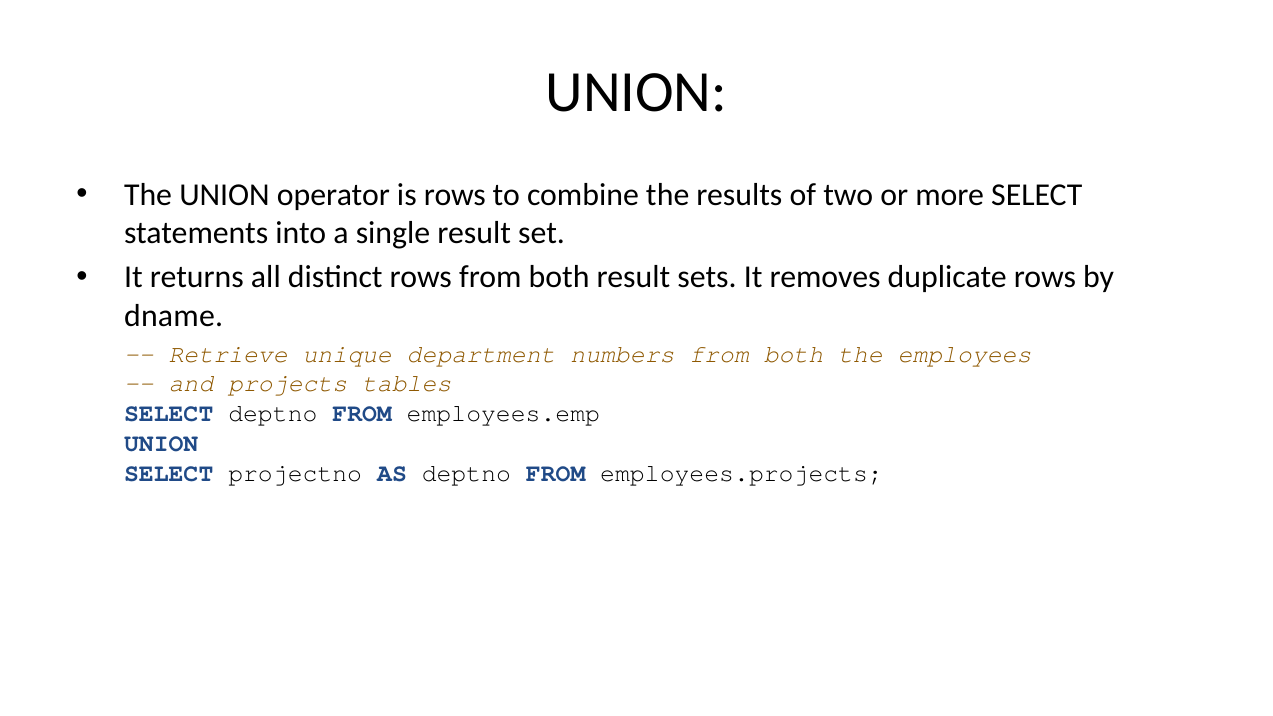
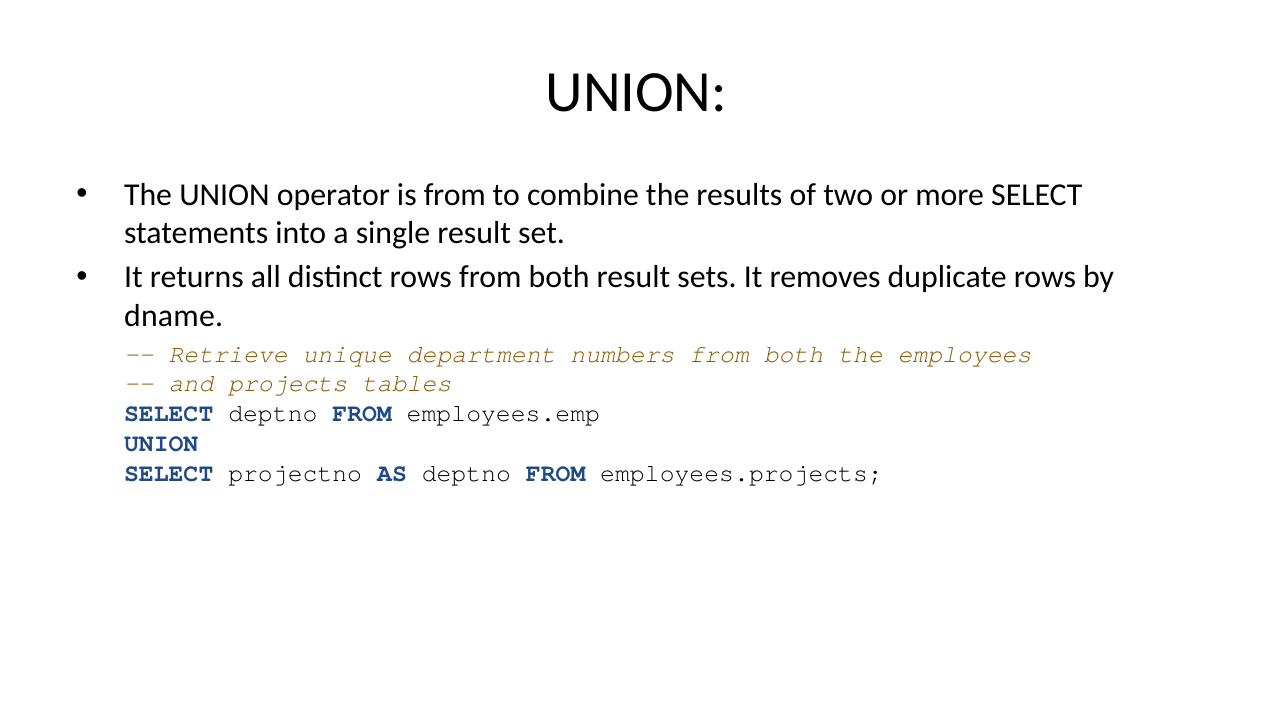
is rows: rows -> from (455, 195)
